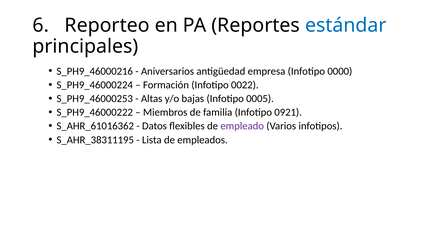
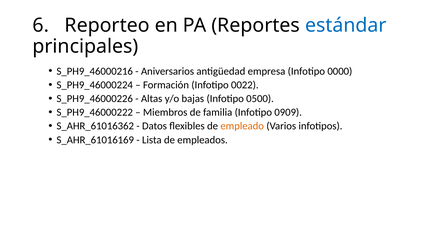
S_PH9_46000253: S_PH9_46000253 -> S_PH9_46000226 (95, 99)
0005: 0005 -> 0500 (260, 99)
0921: 0921 -> 0909 (288, 112)
empleado colour: purple -> orange (242, 126)
S_AHR_38311195: S_AHR_38311195 -> S_AHR_61016169 (95, 140)
